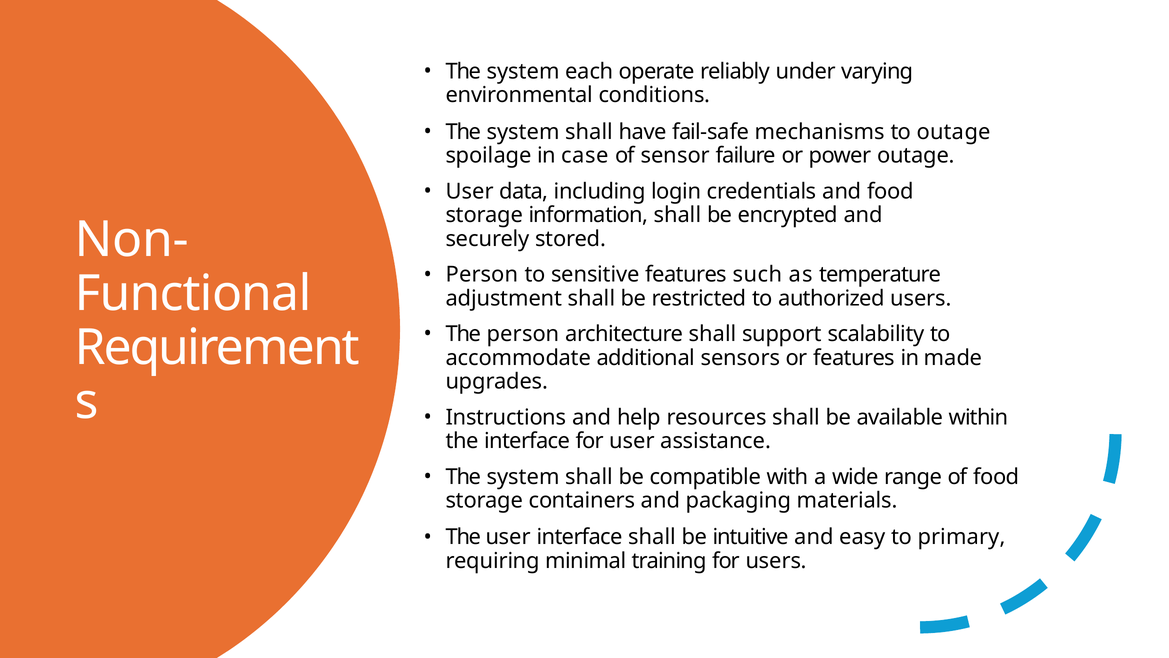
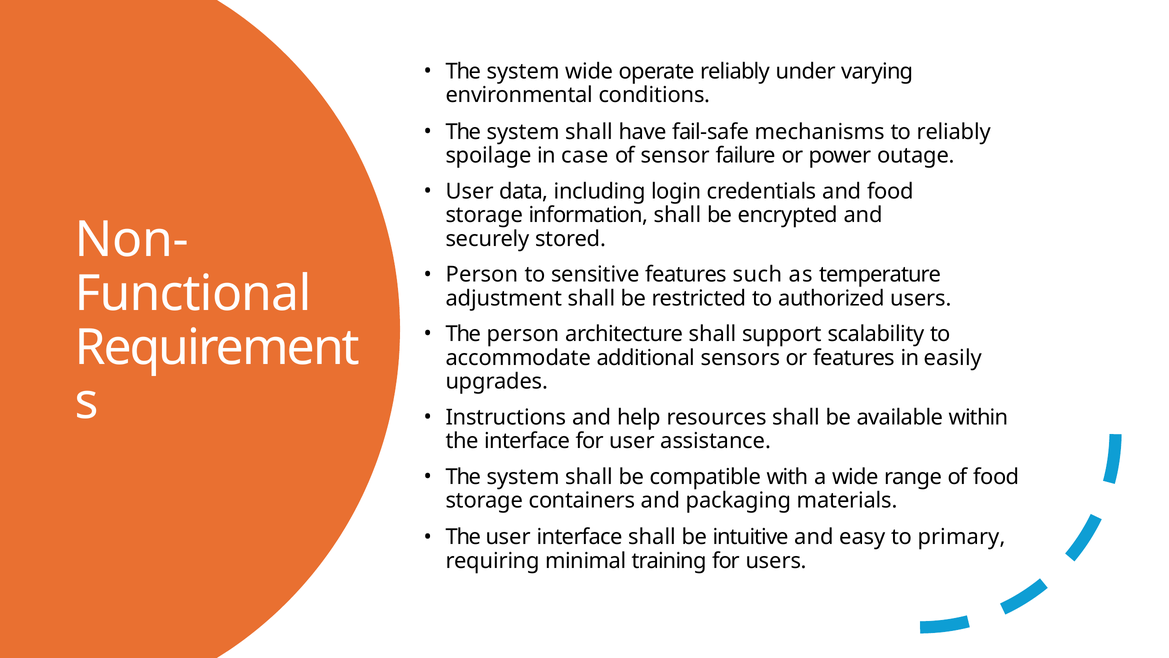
system each: each -> wide (589, 71)
to outage: outage -> reliably (954, 132)
made: made -> easily (953, 358)
